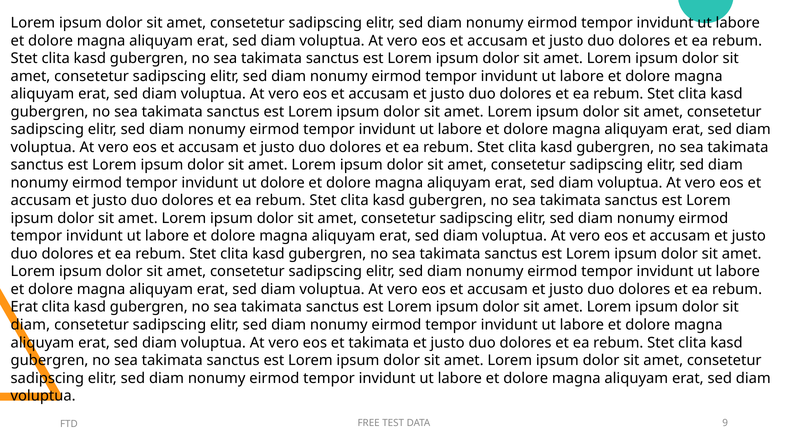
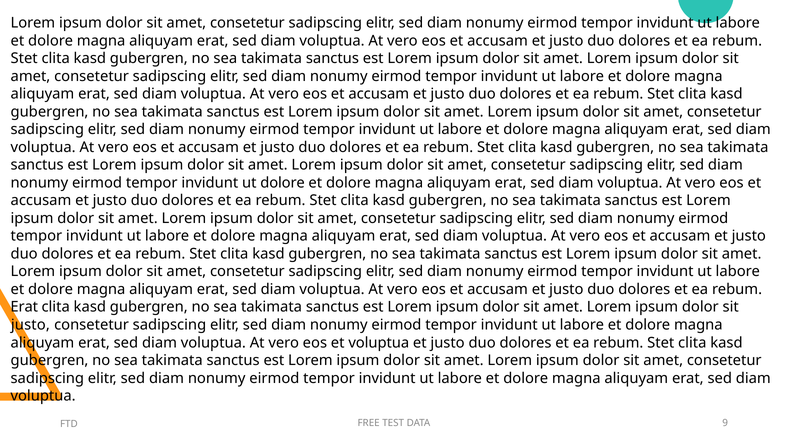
diam: diam -> justo (30, 324)
et takimata: takimata -> voluptua (379, 342)
